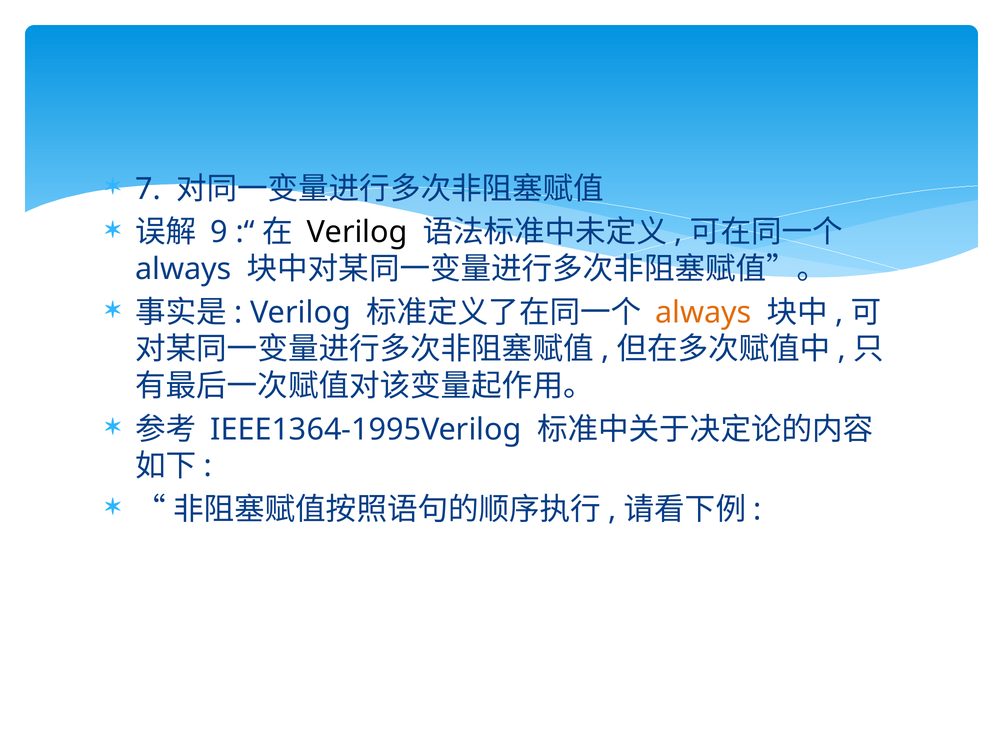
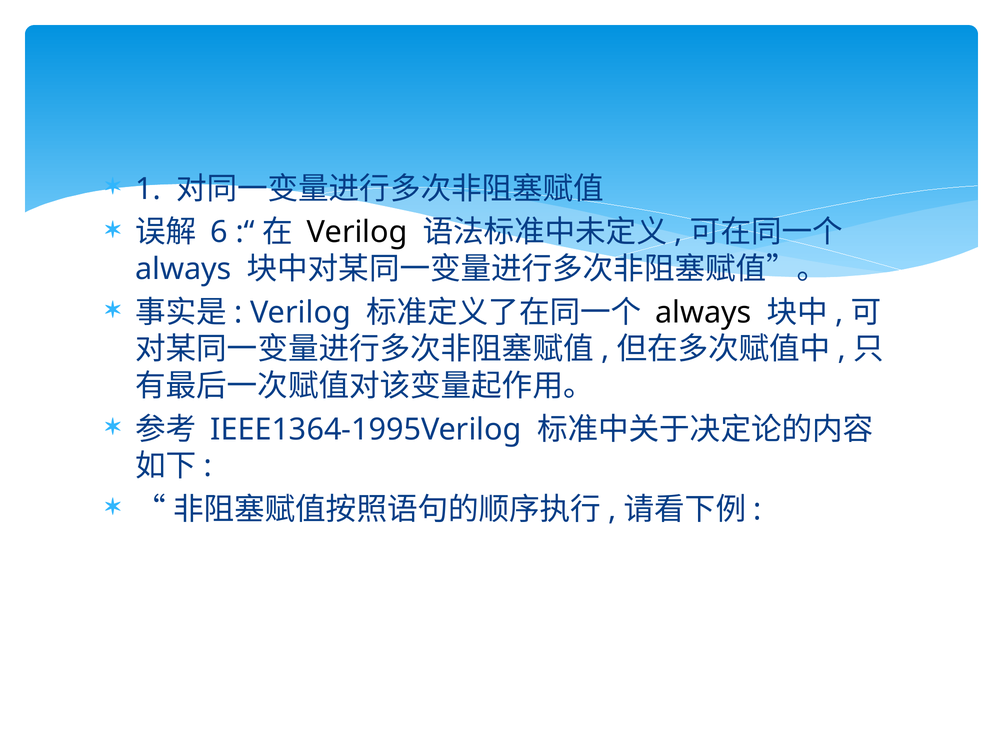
7: 7 -> 1 (148, 189)
9: 9 -> 6 (219, 232)
always colour: orange -> black (703, 312)
